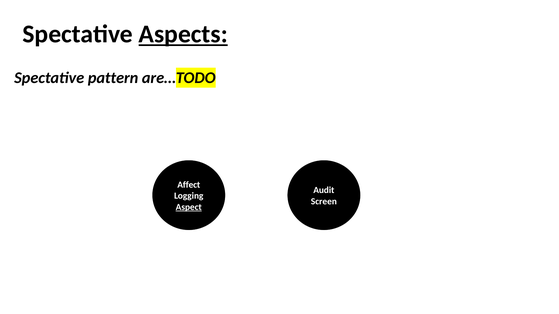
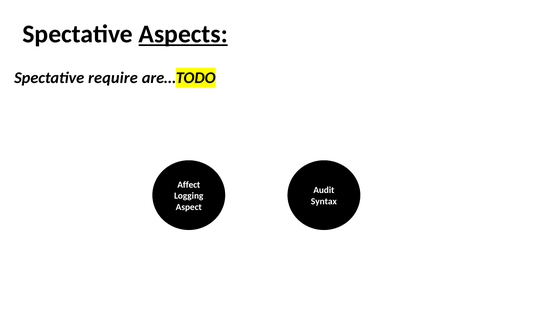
pattern: pattern -> require (113, 78)
Screen: Screen -> Syntax (324, 202)
Aspect underline: present -> none (189, 207)
